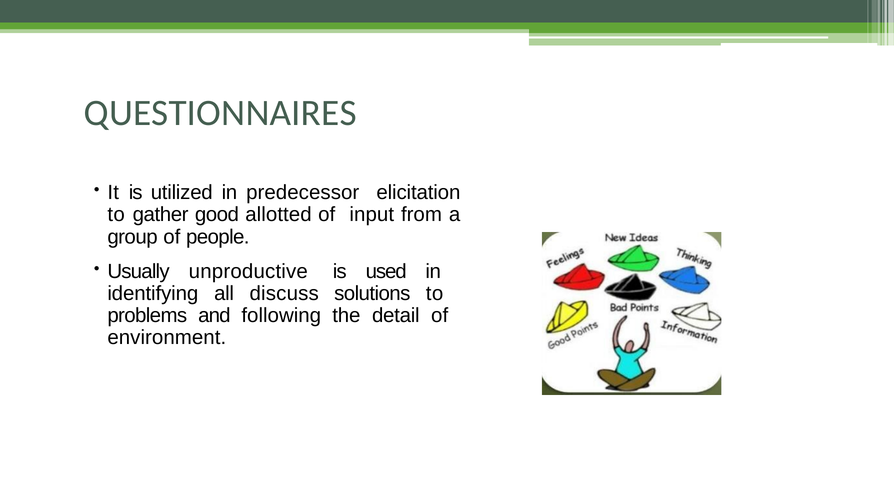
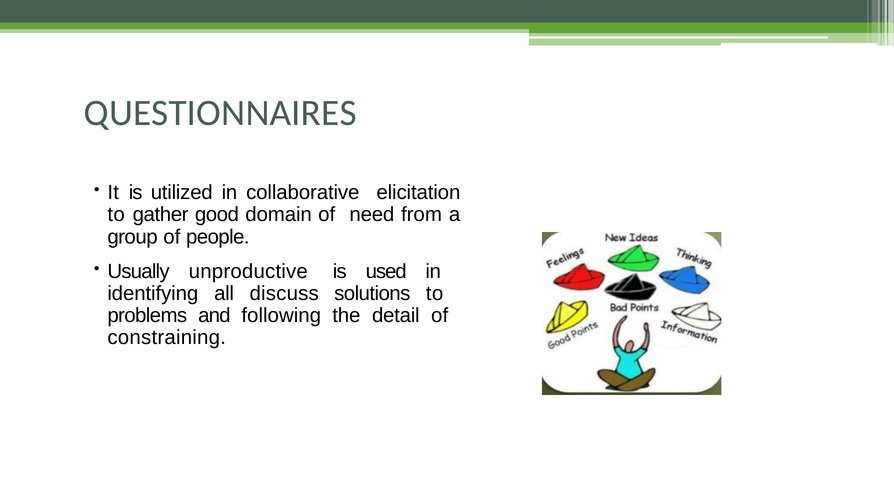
predecessor: predecessor -> collaborative (303, 192)
allotted: allotted -> domain (279, 215)
input: input -> need (372, 215)
environment: environment -> constraining (167, 338)
